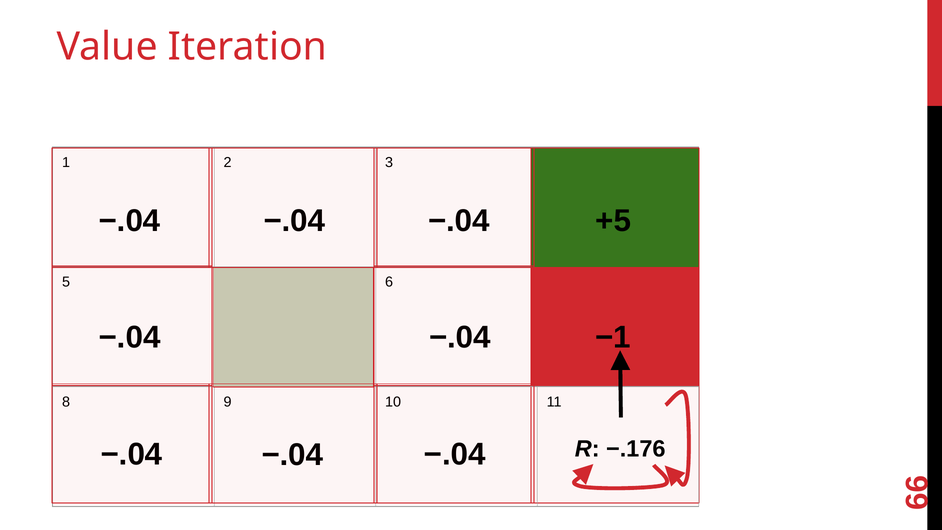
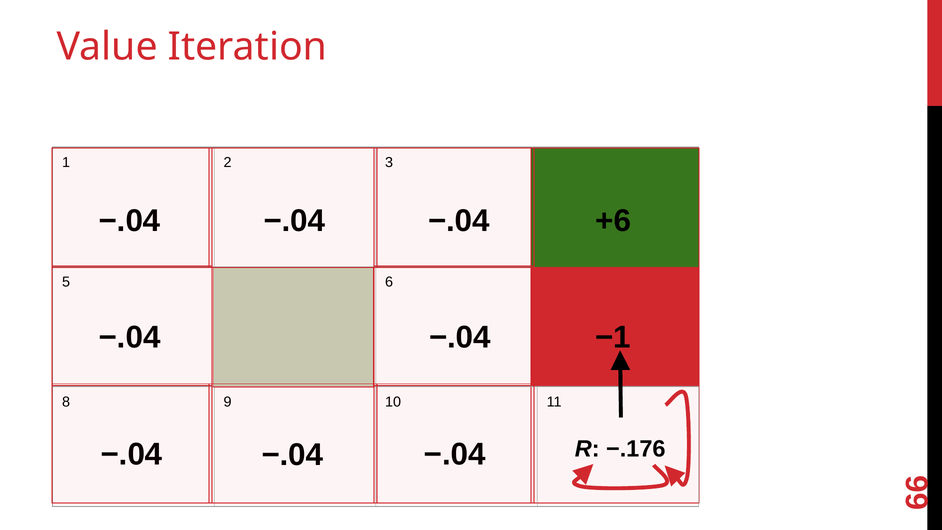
+5: +5 -> +6 (613, 221)
